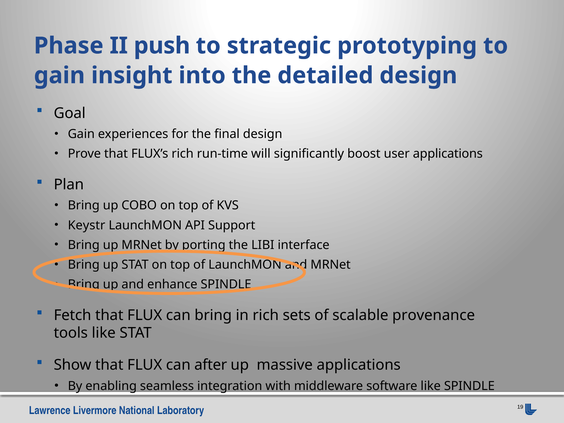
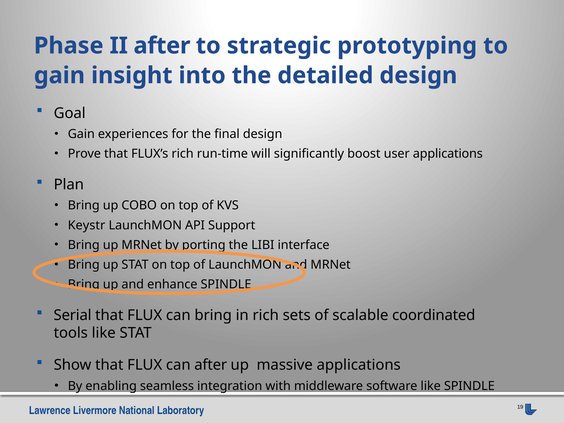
II push: push -> after (162, 46)
Fetch: Fetch -> Serial (73, 315)
provenance: provenance -> coordinated (434, 315)
